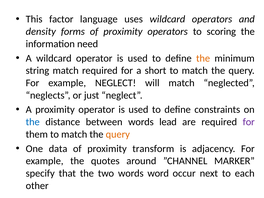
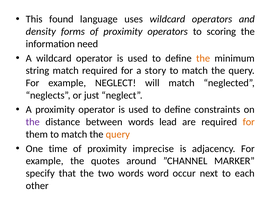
factor: factor -> found (61, 19)
short: short -> story (155, 71)
the colour: blue -> purple (33, 122)
for colour: purple -> orange (249, 122)
data: data -> time (58, 149)
transform: transform -> imprecise (153, 149)
